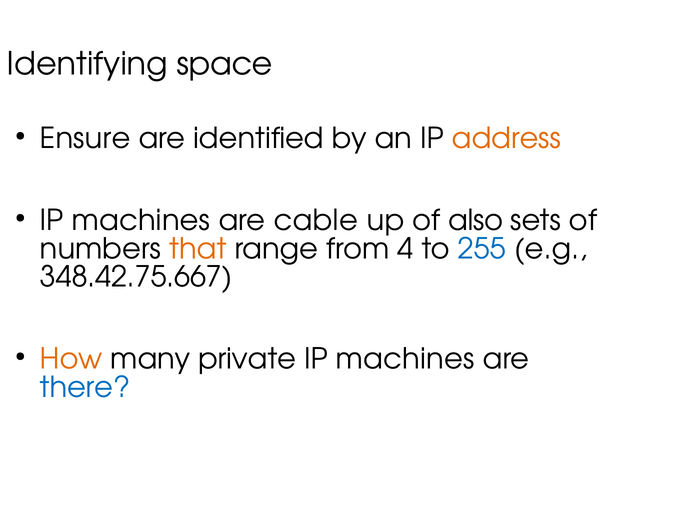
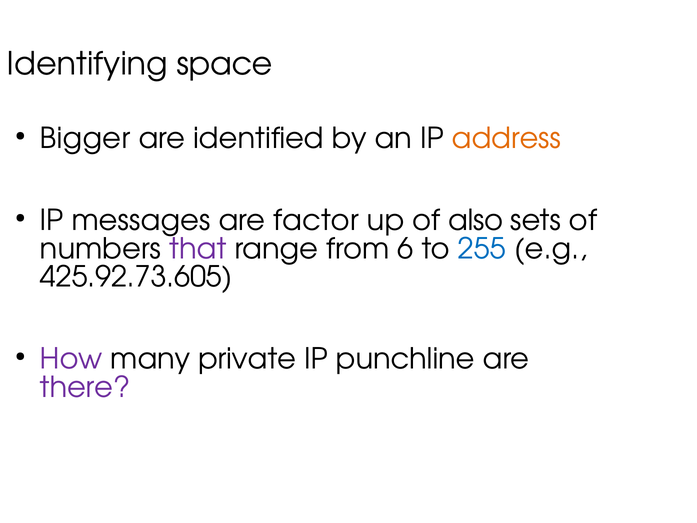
Ensure: Ensure -> Bigger (85, 139)
machines: machines -> messages (141, 221)
cable: cable -> factor (316, 221)
that colour: orange -> purple (198, 249)
4: 4 -> 6 (405, 249)
348.42.75.667: 348.42.75.667 -> 425.92.73.605 (136, 277)
How colour: orange -> purple (71, 359)
machines: machines -> punchline (405, 359)
there colour: blue -> purple (85, 387)
